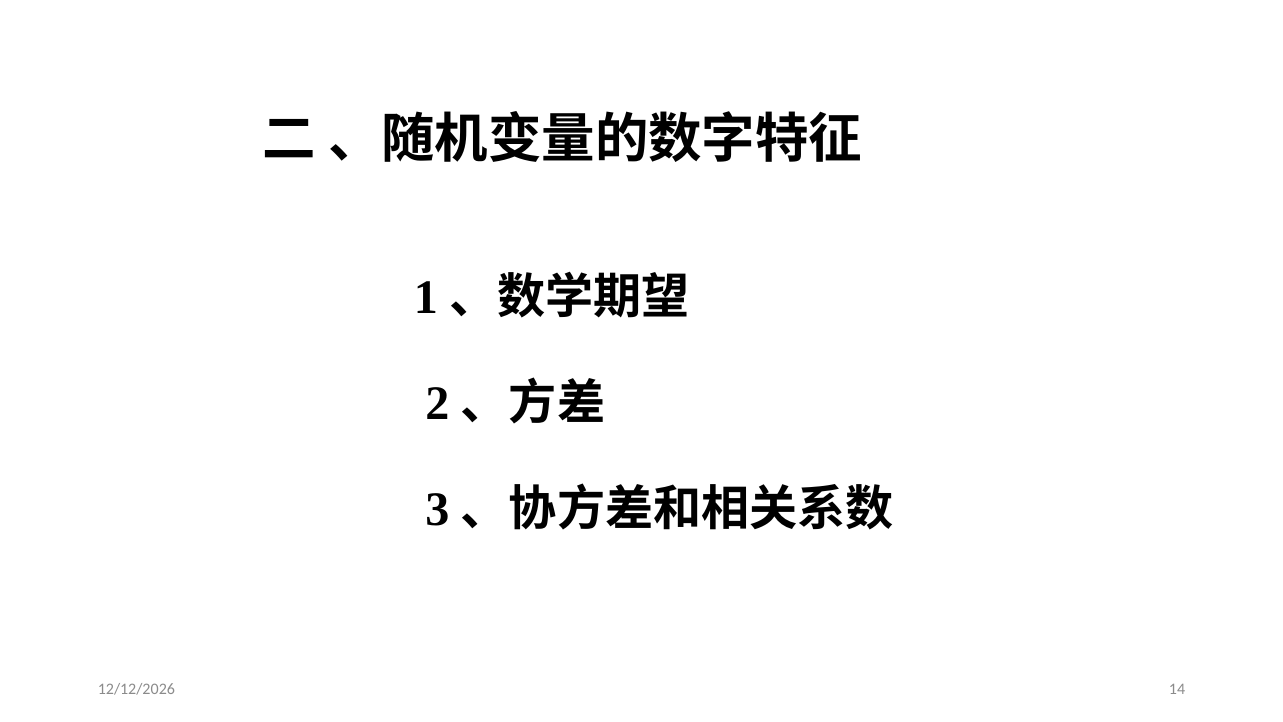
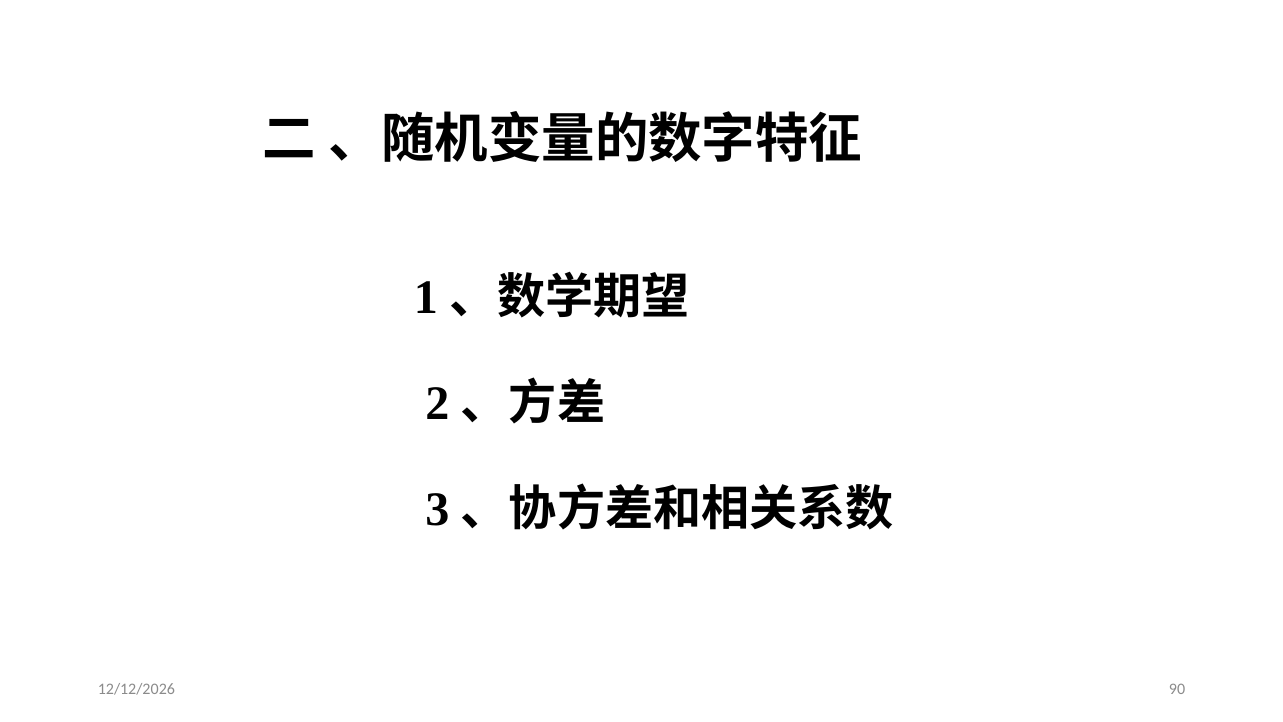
14: 14 -> 90 (1177, 689)
